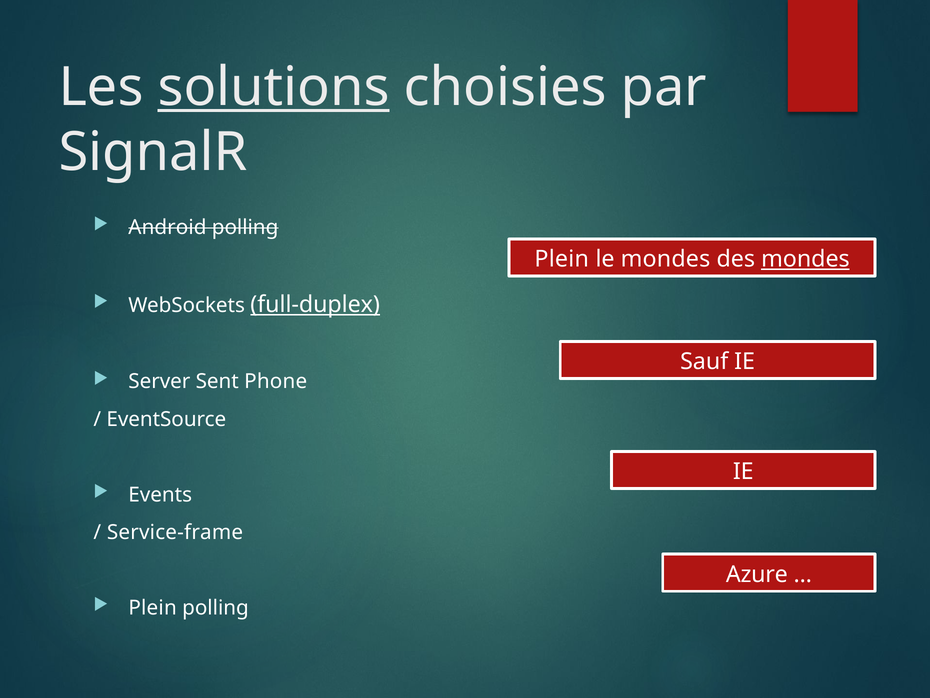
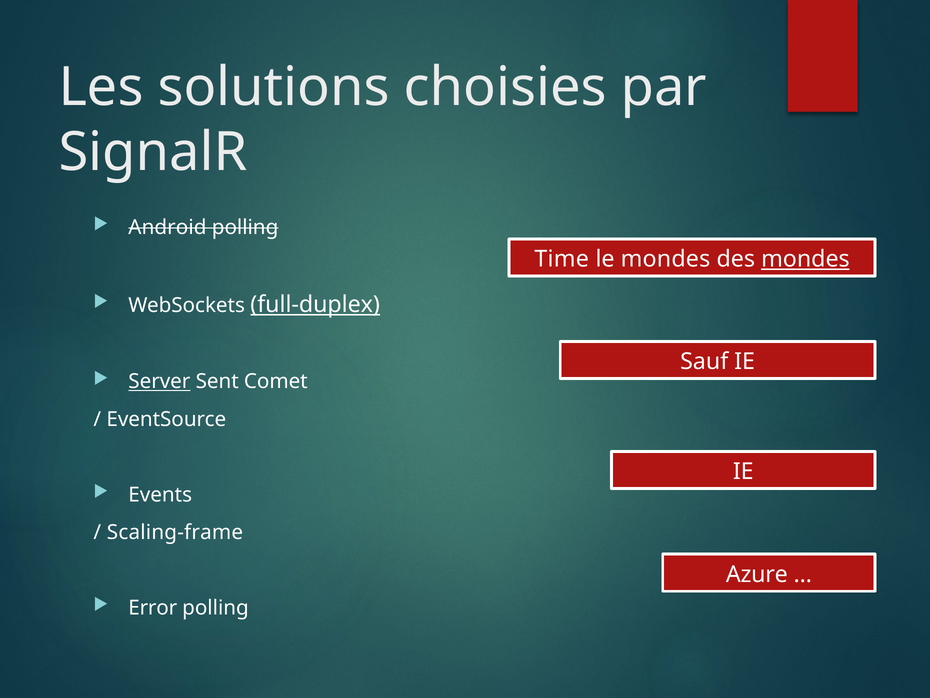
solutions underline: present -> none (274, 87)
Plein: Plein -> Time (562, 259)
Server underline: none -> present (159, 381)
Phone: Phone -> Comet (276, 381)
Service-frame: Service-frame -> Scaling-frame (175, 532)
Plein: Plein -> Error (153, 608)
